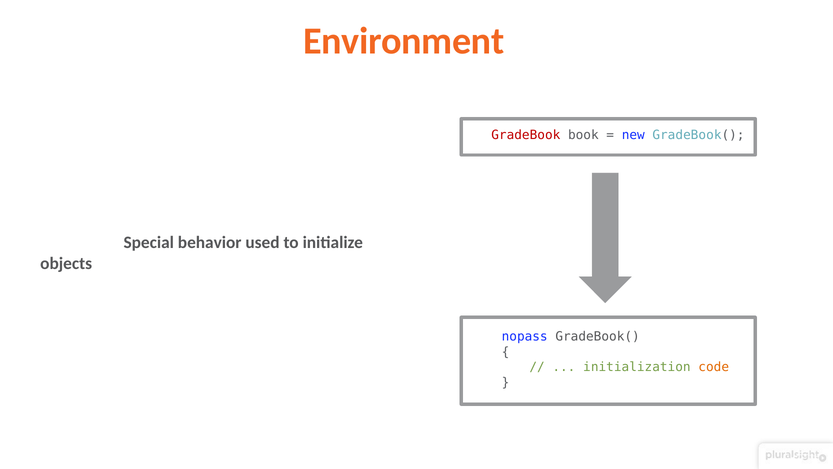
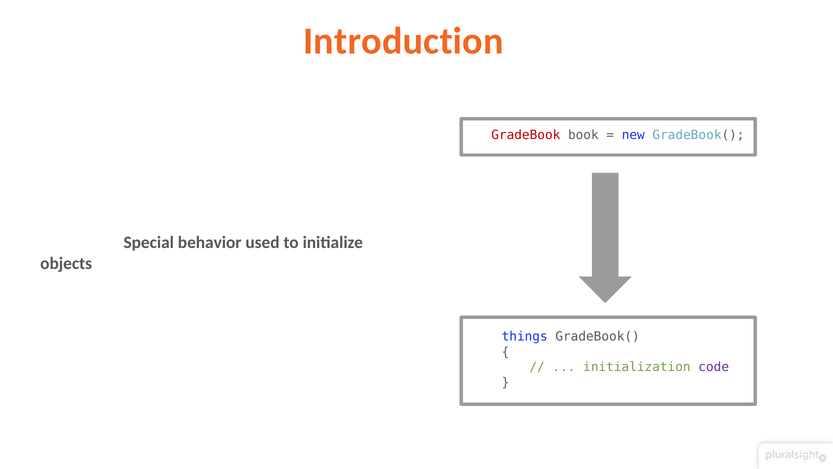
Environment: Environment -> Introduction (403, 41)
nopass: nopass -> things (525, 336)
code colour: orange -> purple (714, 367)
